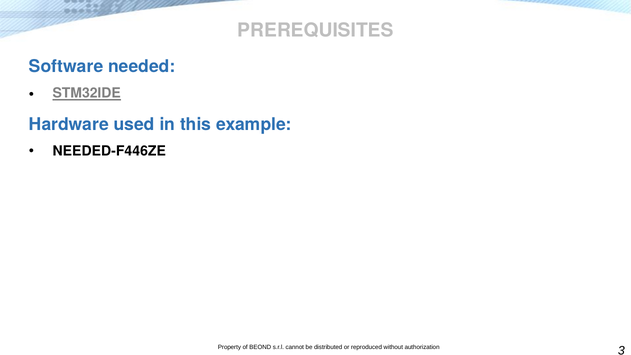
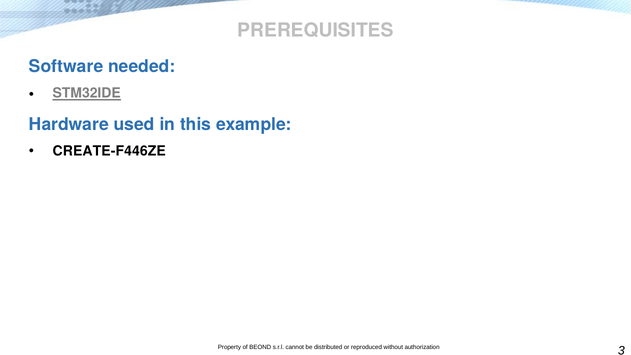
NEEDED-F446ZE: NEEDED-F446ZE -> CREATE-F446ZE (109, 151)
